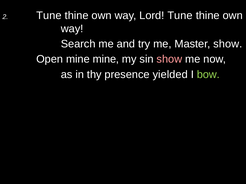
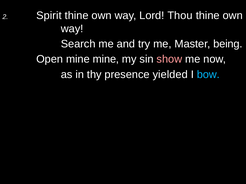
2 Tune: Tune -> Spirit (49, 16)
Lord Tune: Tune -> Thou (180, 16)
Master show: show -> being (228, 44)
bow colour: light green -> light blue (208, 75)
